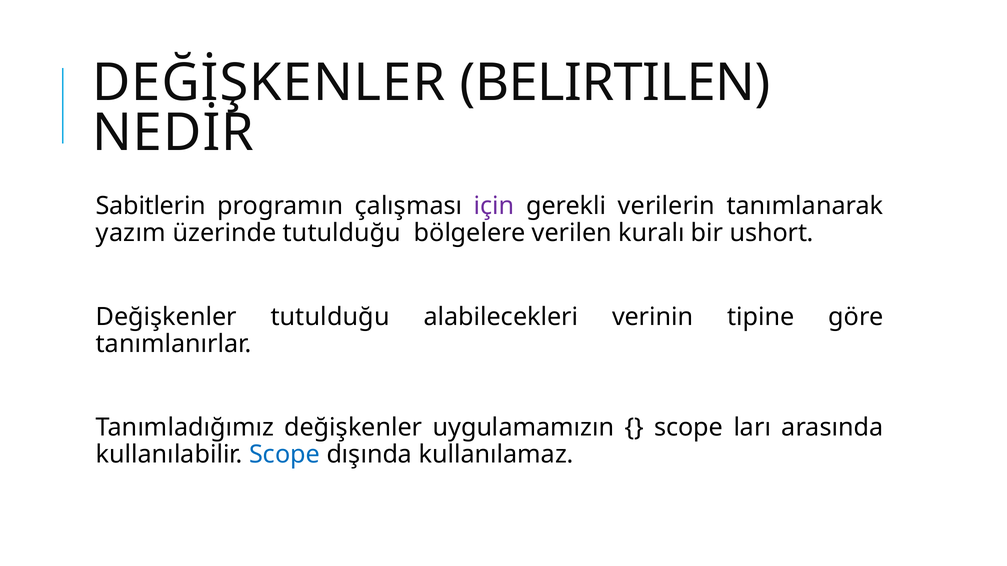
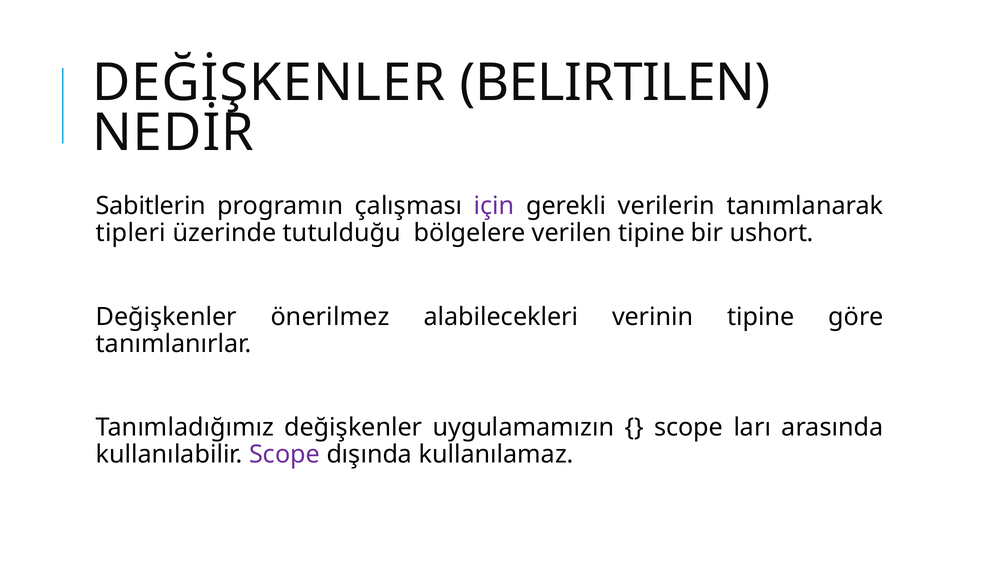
yazım: yazım -> tipleri (131, 233)
verilen kuralı: kuralı -> tipine (652, 233)
Değişkenler tutulduğu: tutulduğu -> önerilmez (330, 317)
Scope colour: blue -> purple (285, 455)
